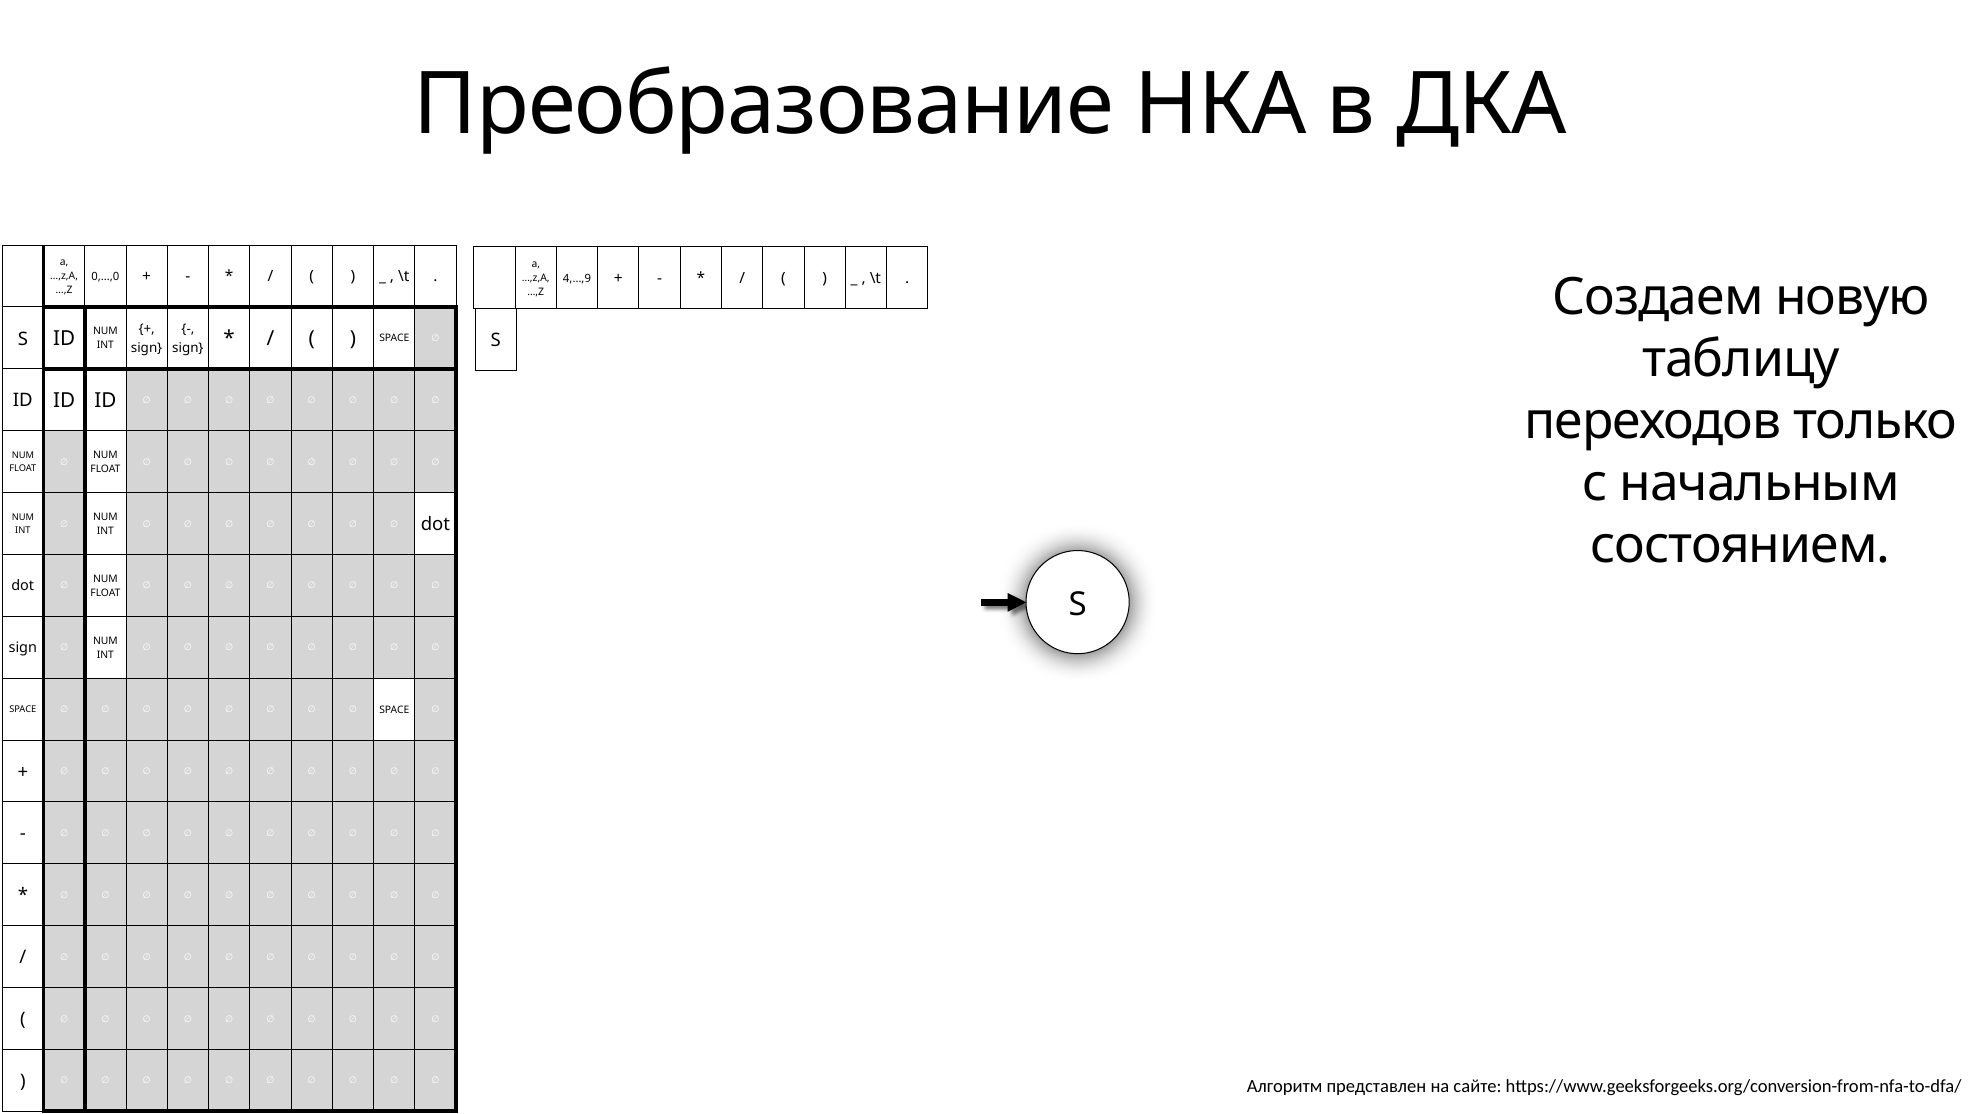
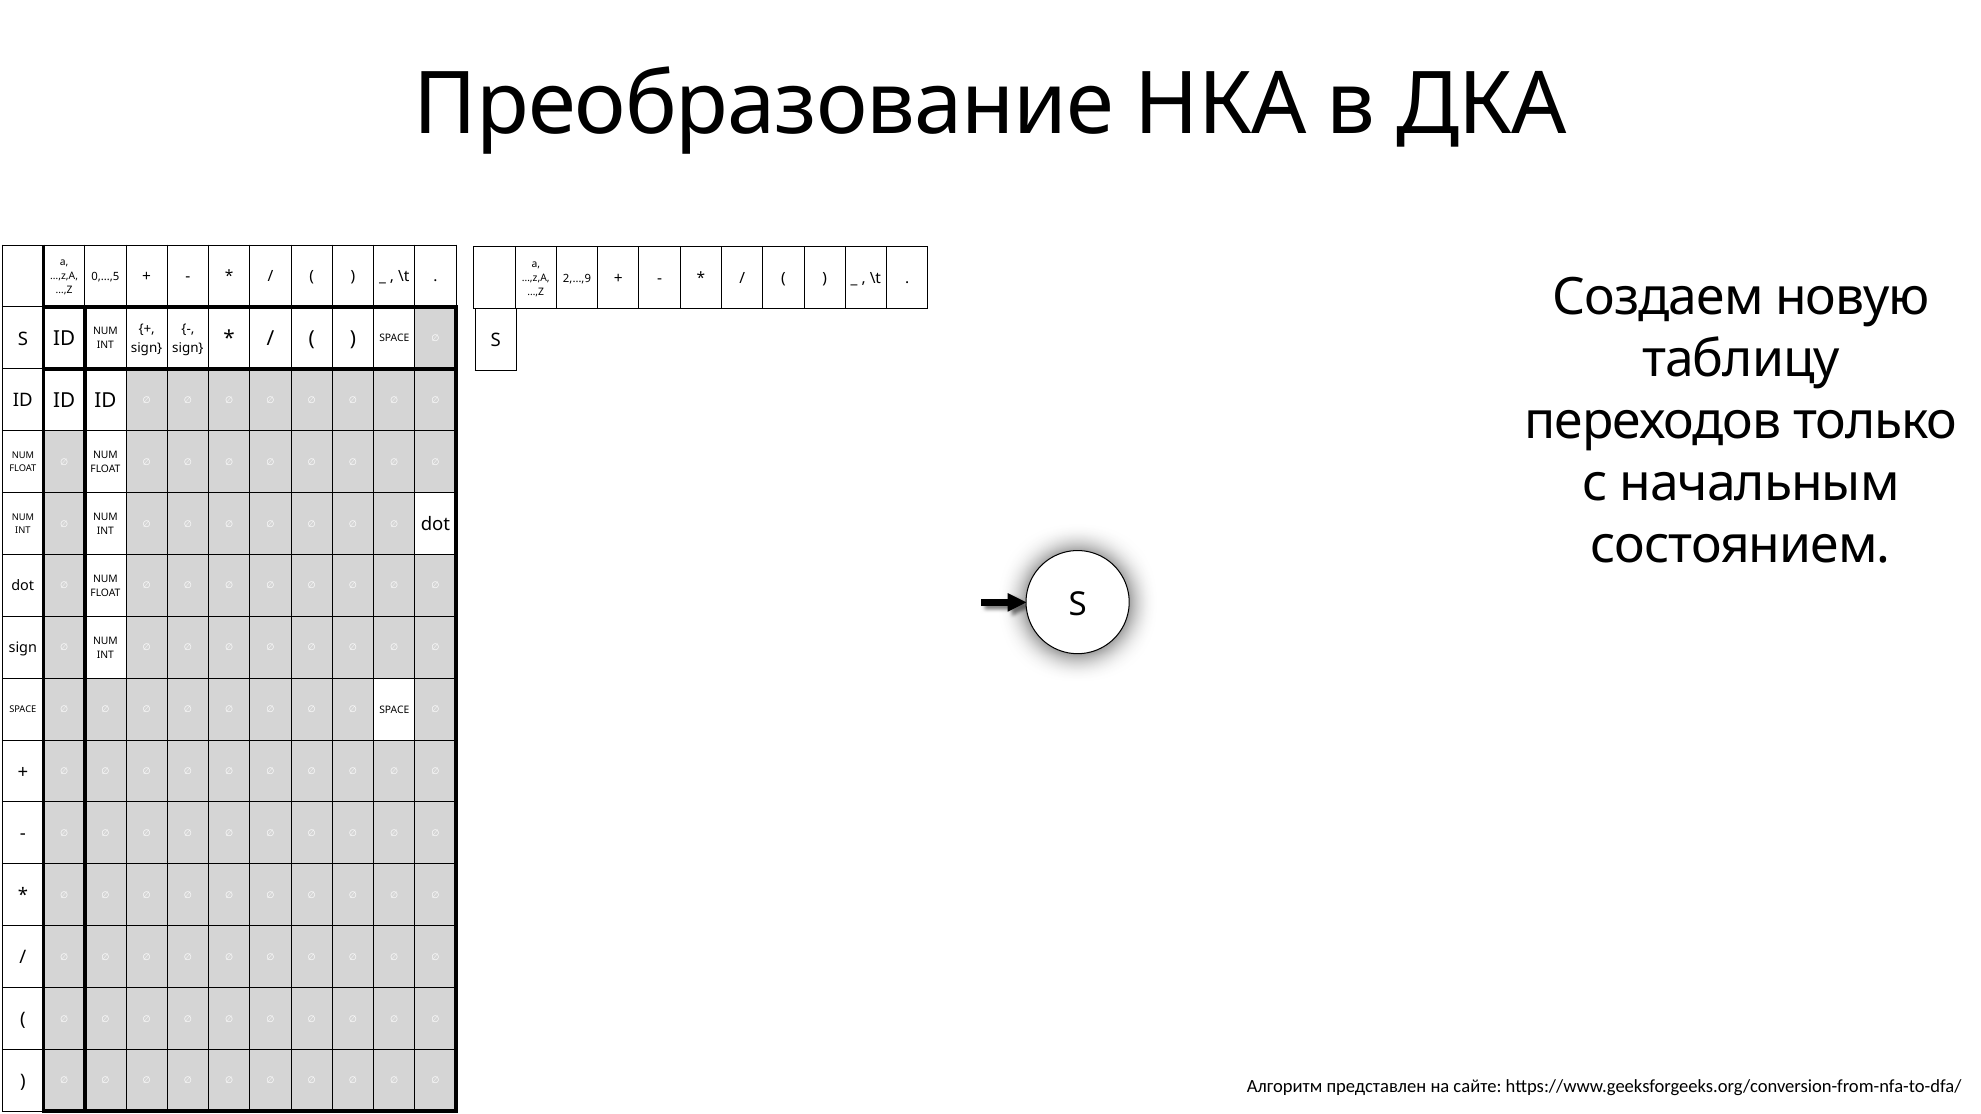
0,…,0: 0,…,0 -> 0,…,5 (105, 277)
4,…,9: 4,…,9 -> 2,…,9 (577, 278)
